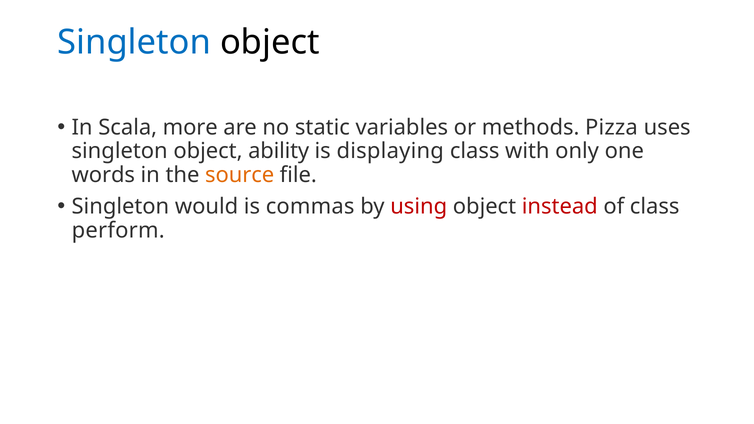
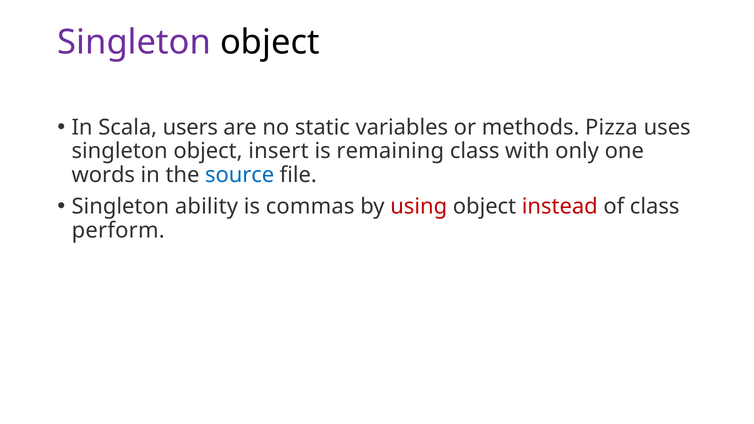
Singleton colour: blue -> purple (134, 43)
more: more -> users (190, 127)
ability: ability -> insert (278, 151)
displaying: displaying -> remaining (390, 151)
source colour: orange -> blue (240, 175)
would: would -> ability (206, 207)
